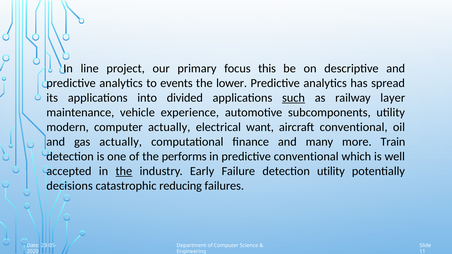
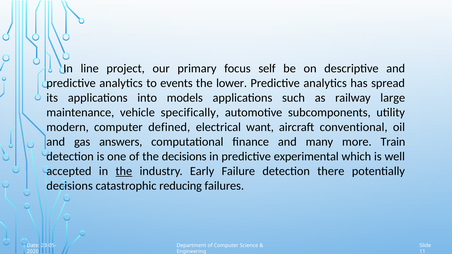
this: this -> self (267, 69)
divided: divided -> models (185, 98)
such underline: present -> none (294, 98)
layer: layer -> large (393, 98)
experience: experience -> specifically (190, 113)
computer actually: actually -> defined (169, 127)
gas actually: actually -> answers (121, 142)
the performs: performs -> decisions (184, 157)
predictive conventional: conventional -> experimental (306, 157)
detection utility: utility -> there (331, 171)
